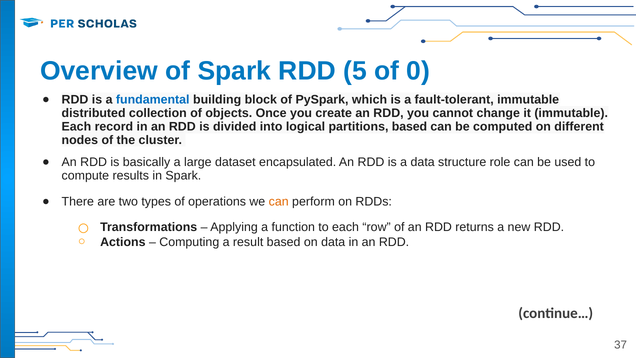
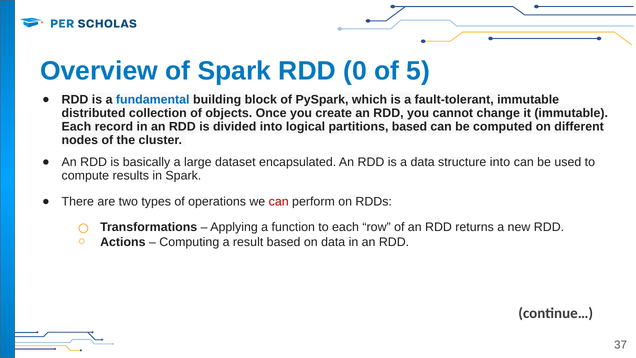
5: 5 -> 0 (355, 71)
0: 0 -> 5 (418, 71)
structure role: role -> into (500, 162)
can colour: orange -> red (279, 202)
